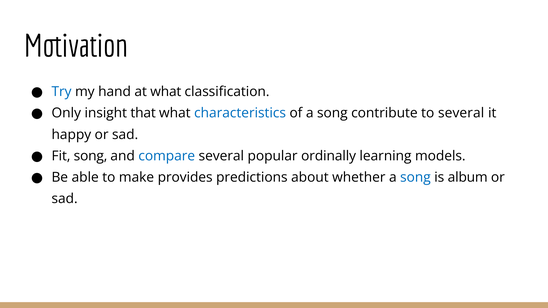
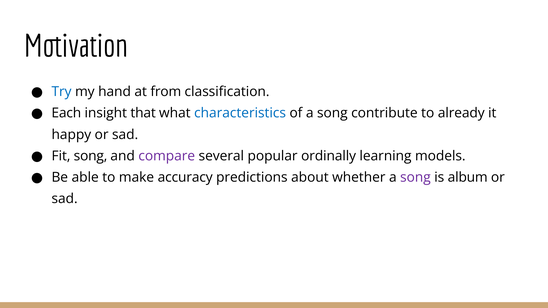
at what: what -> from (166, 92)
Only: Only -> Each (66, 113)
to several: several -> already (461, 113)
compare colour: blue -> purple (167, 156)
provides: provides -> accuracy (185, 177)
song colour: blue -> purple (415, 177)
